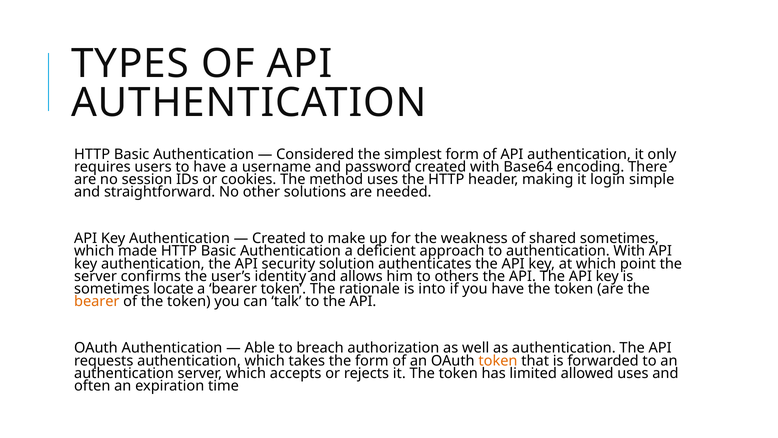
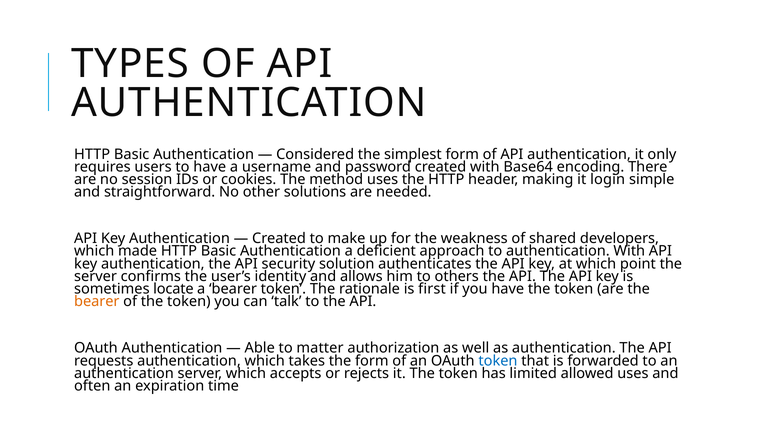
shared sometimes: sometimes -> developers (619, 238)
into: into -> first (432, 289)
breach: breach -> matter (320, 348)
token colour: orange -> blue (498, 360)
